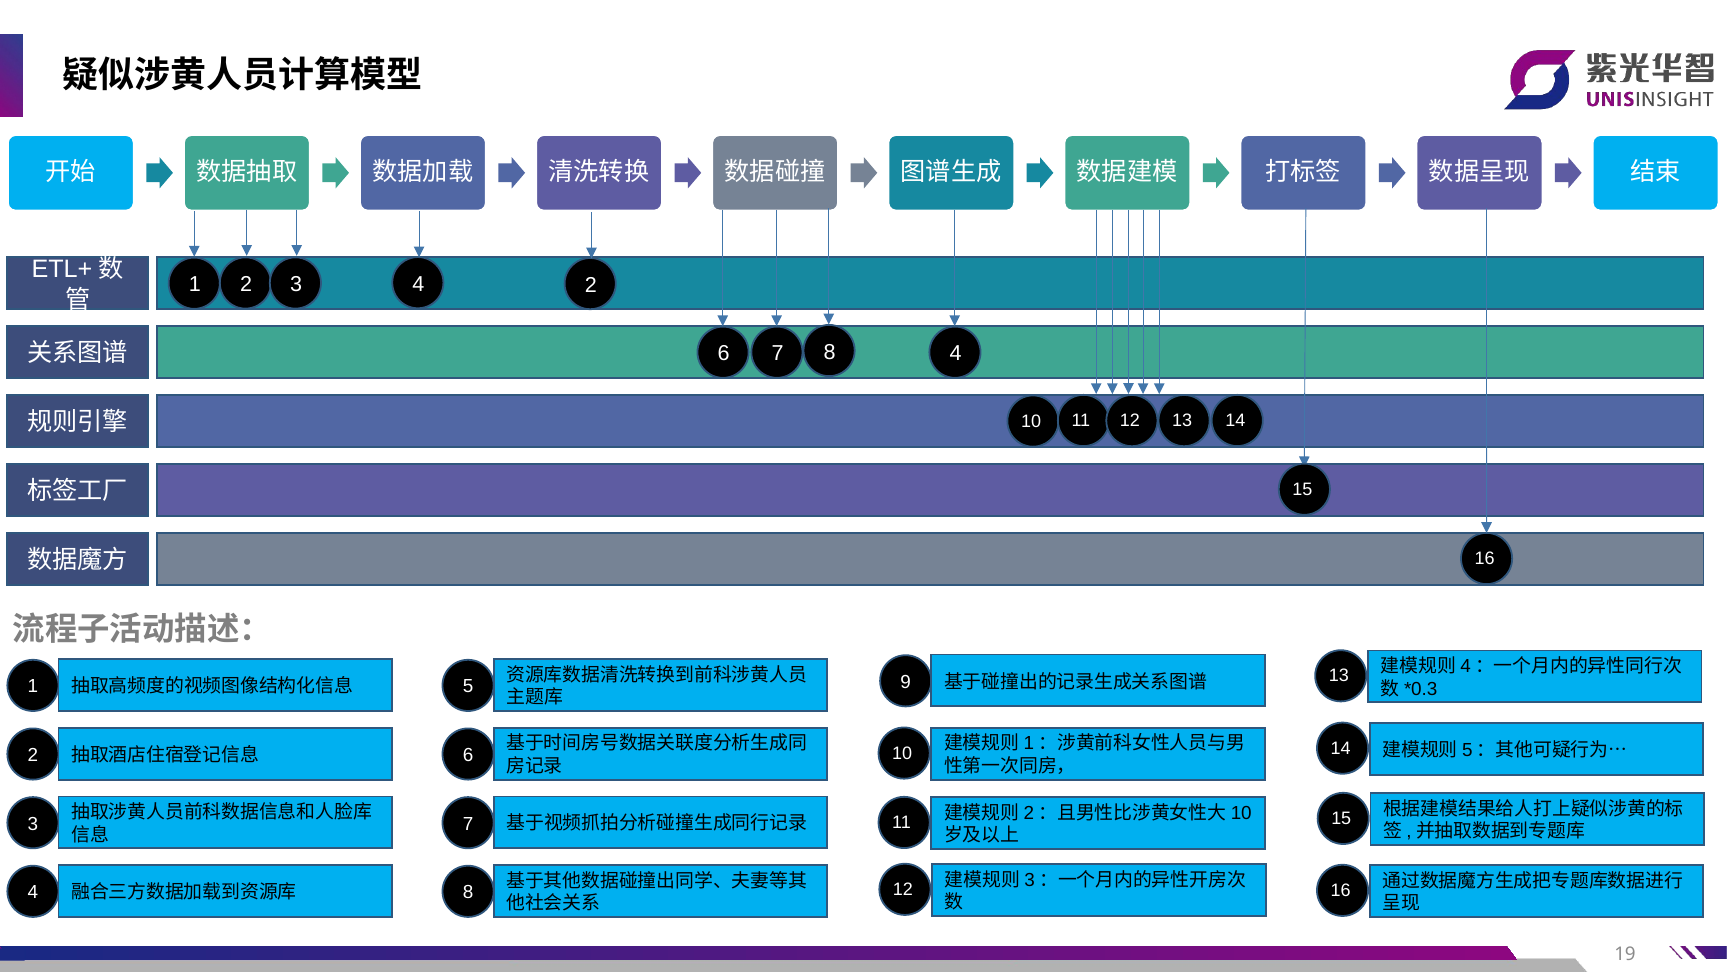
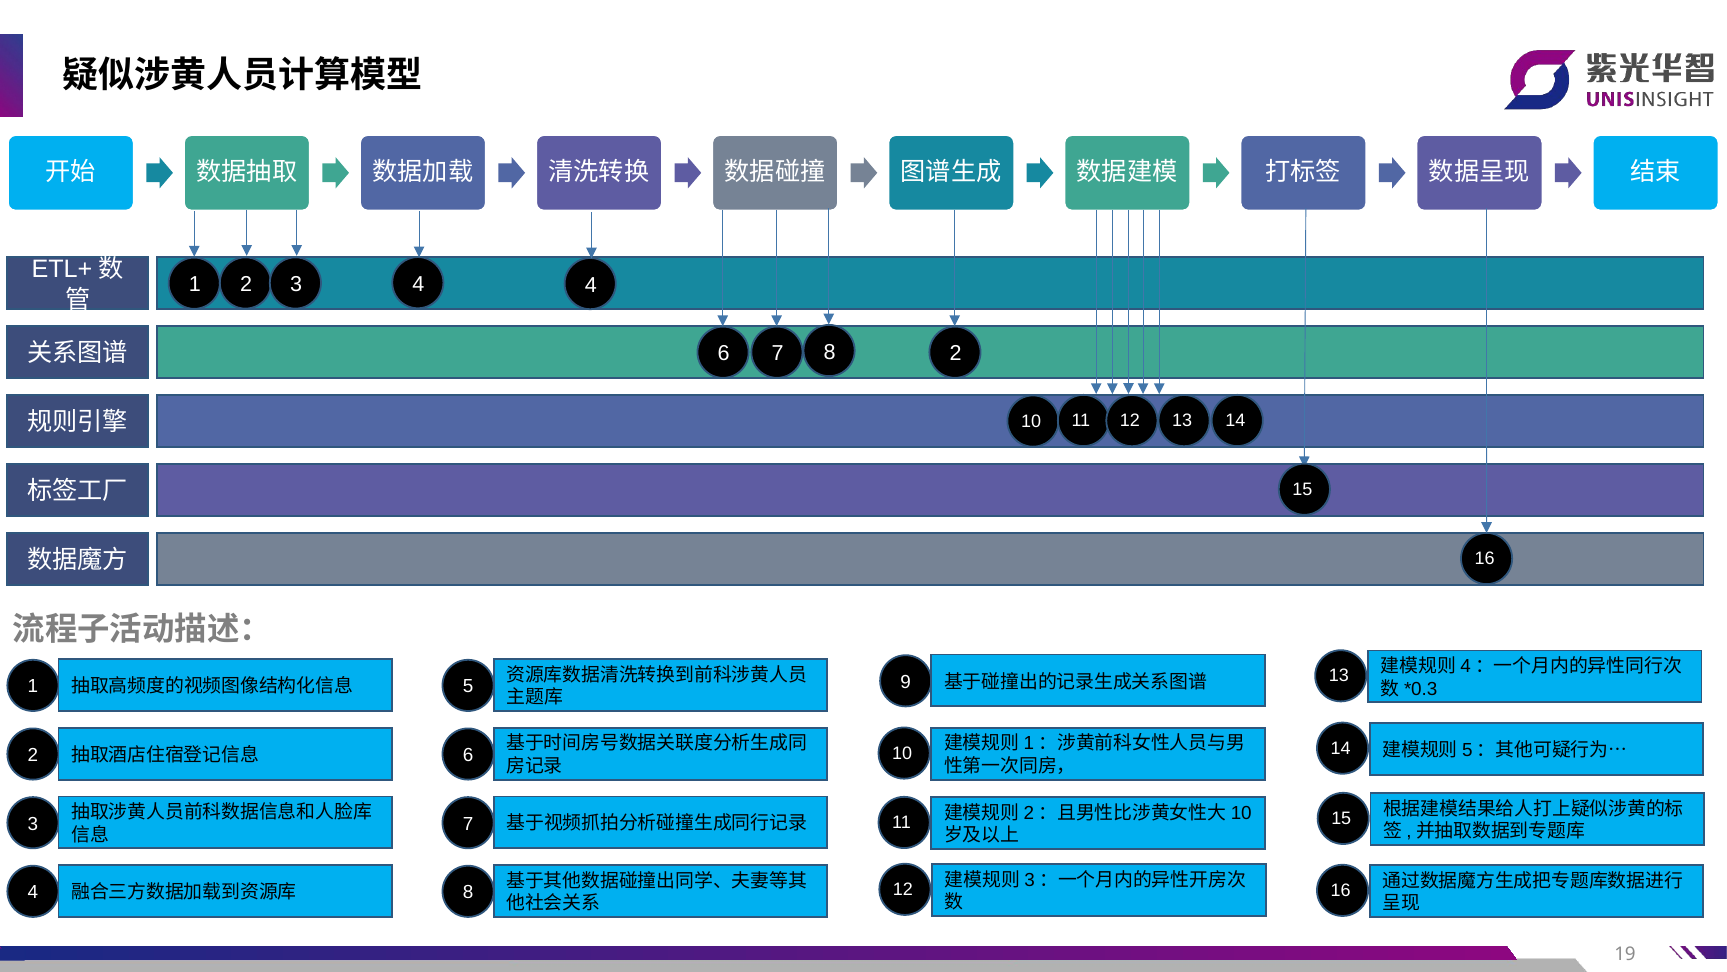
2: 2 -> 4 (591, 285)
7 4: 4 -> 2 (956, 353)
